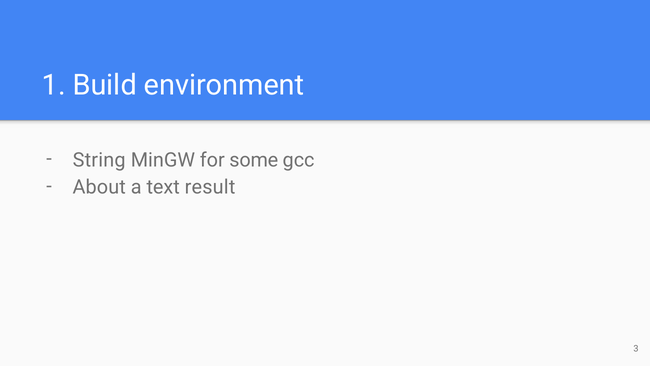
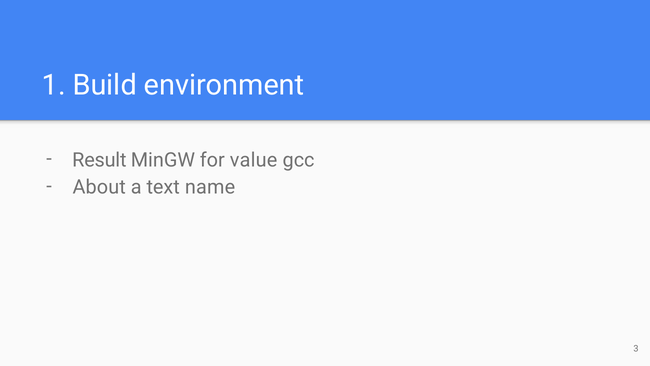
String: String -> Result (99, 160)
some: some -> value (254, 160)
result: result -> name (210, 187)
